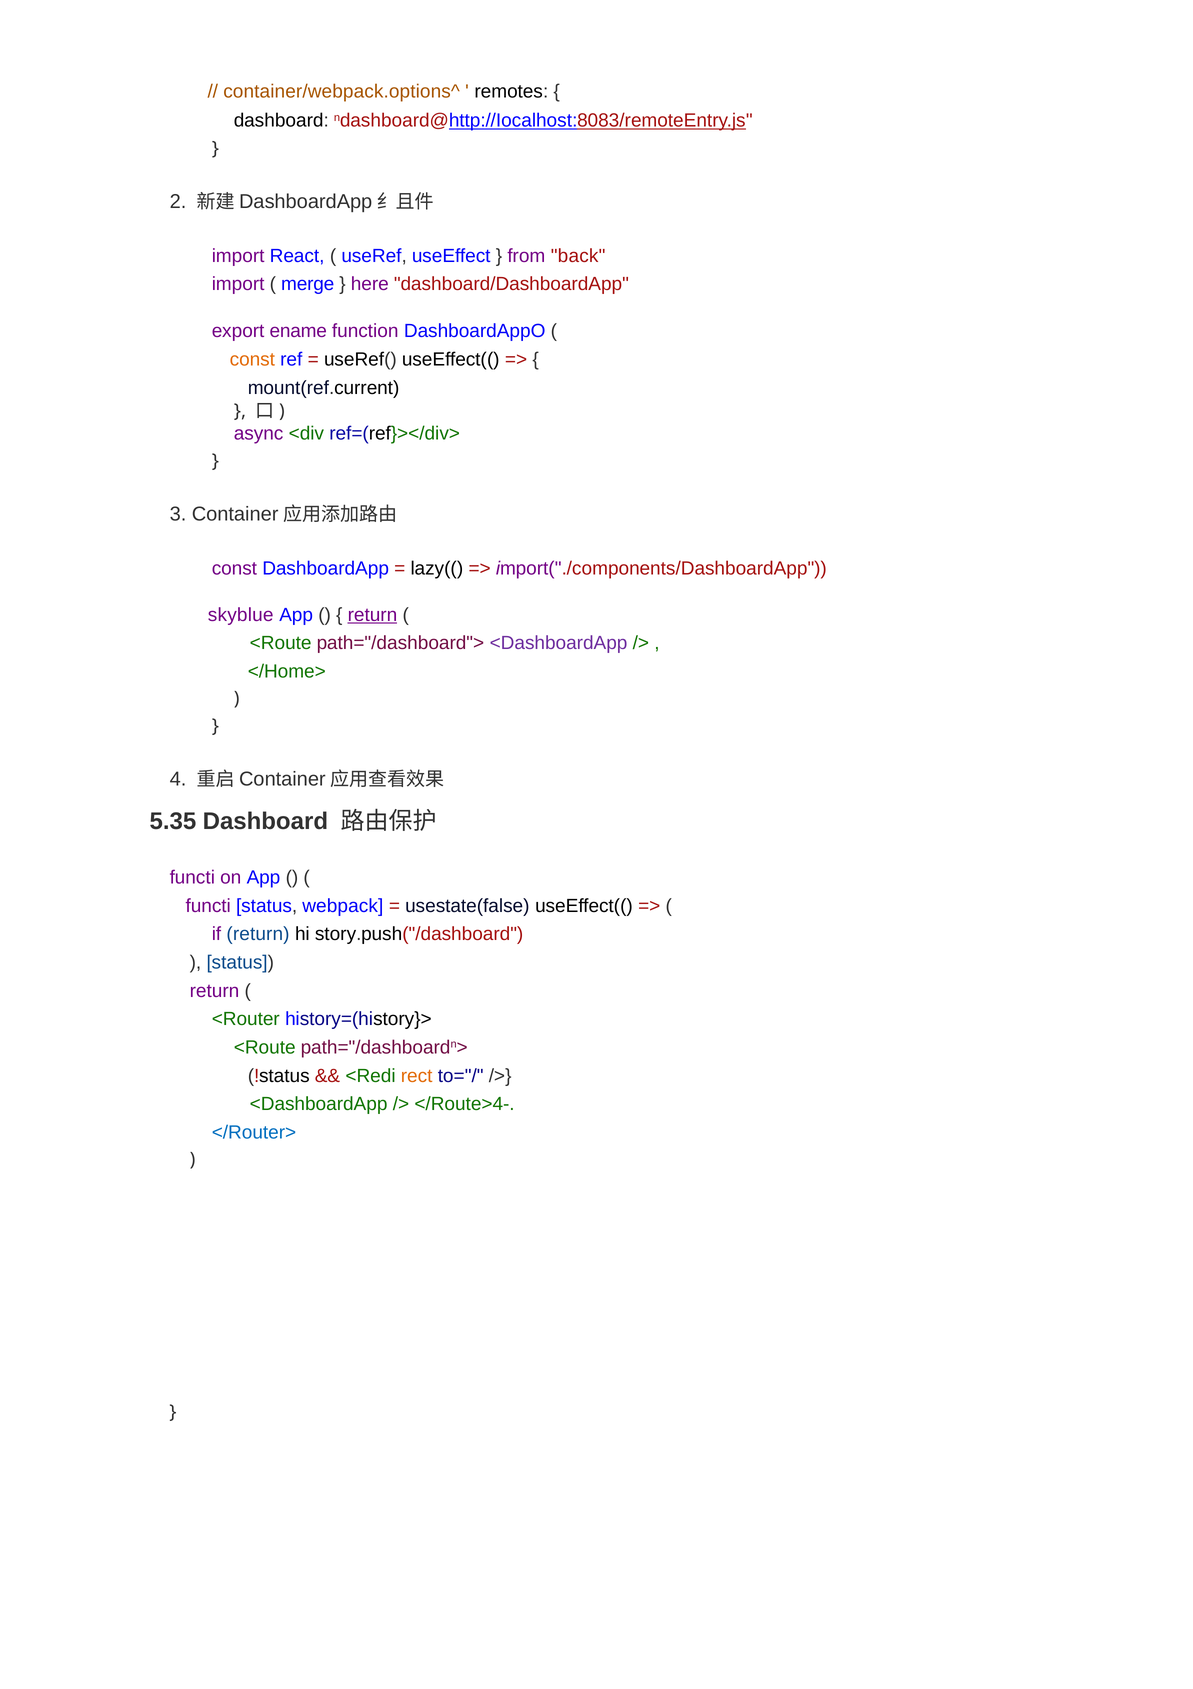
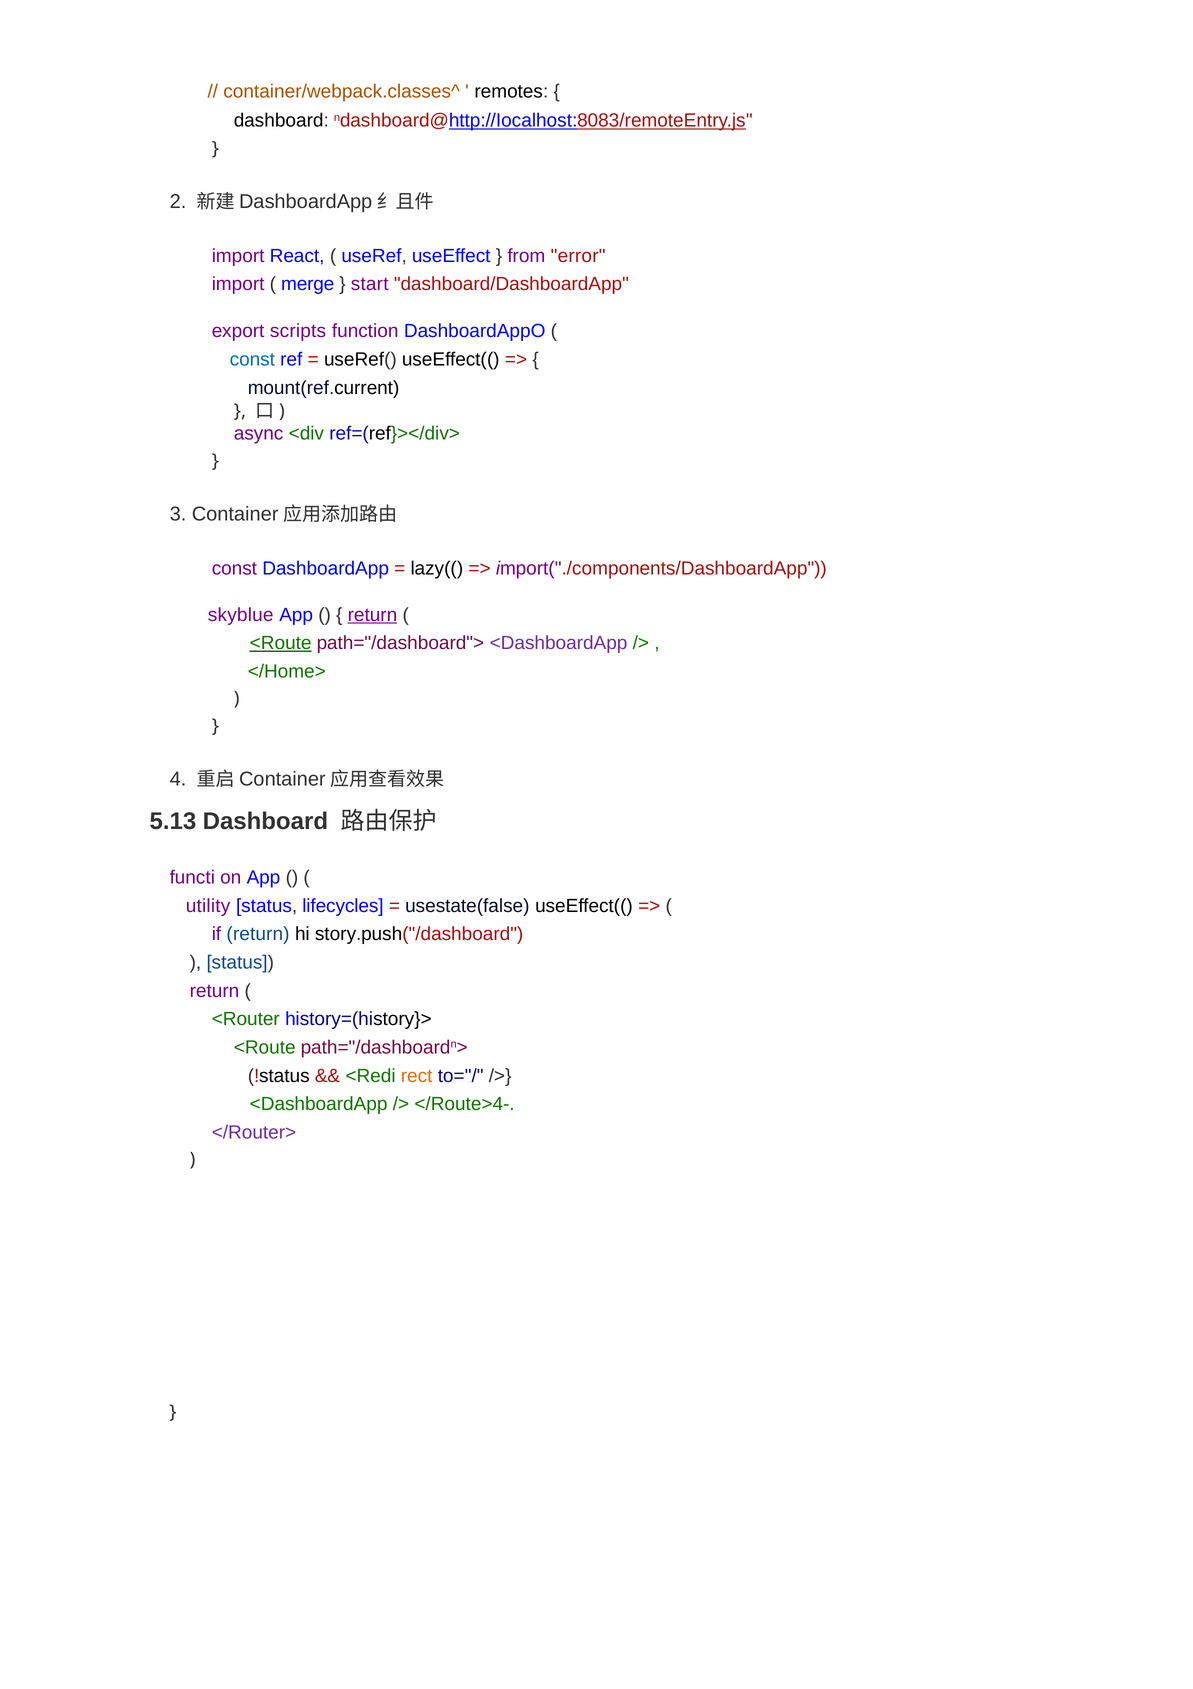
container/webpack.options^: container/webpack.options^ -> container/webpack.classes^ (342, 92)
back: back -> error (578, 256)
here: here -> start (370, 284)
ename: ename -> scripts (298, 331)
const colour: orange -> blue (252, 359)
<Route underline: none -> present (281, 643)
5.35: 5.35 -> 5.13 (173, 821)
functi: functi -> utility (208, 905)
webpack: webpack -> lifecycles (343, 905)
</Router> colour: blue -> purple (254, 1132)
